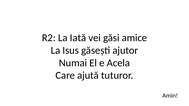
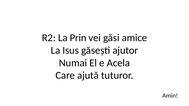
Iată: Iată -> Prin (78, 38)
